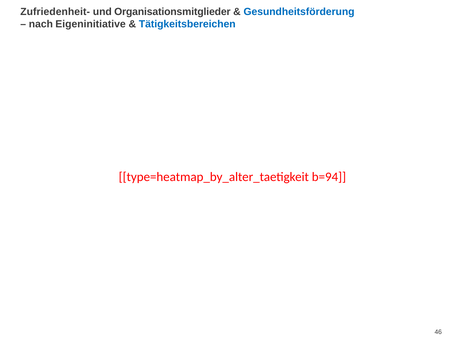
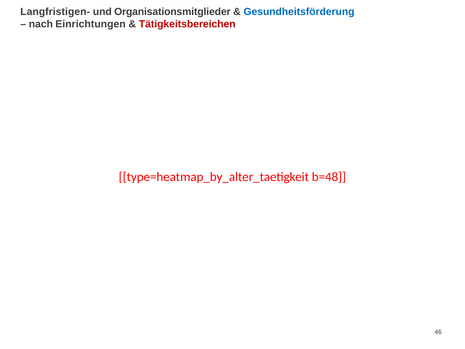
Zufriedenheit-: Zufriedenheit- -> Langfristigen- (55, 12)
Eigeninitiative: Eigeninitiative -> Einrichtungen (91, 24)
Tätigkeitsbereichen colour: blue -> red (187, 24)
b=94: b=94 -> b=48 (329, 177)
